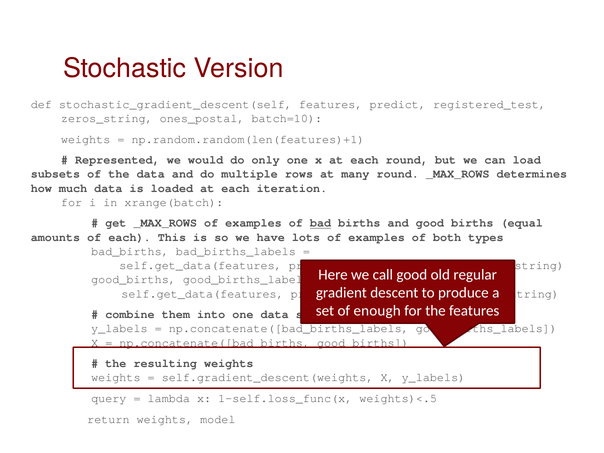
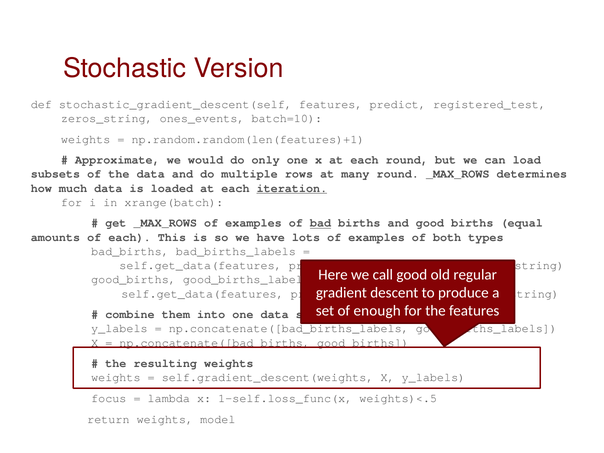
ones_postal: ones_postal -> ones_events (202, 118)
Represented: Represented -> Approximate (117, 160)
iteration underline: none -> present (292, 188)
query: query -> focus (109, 398)
